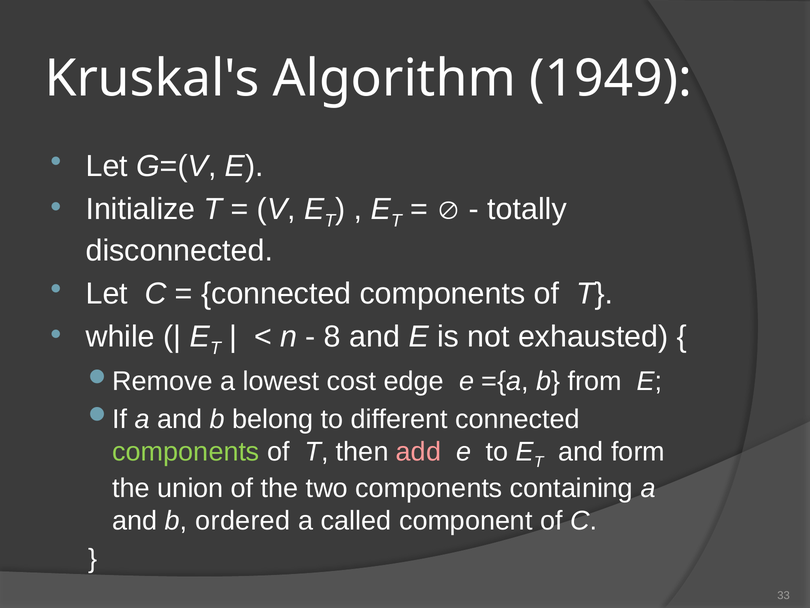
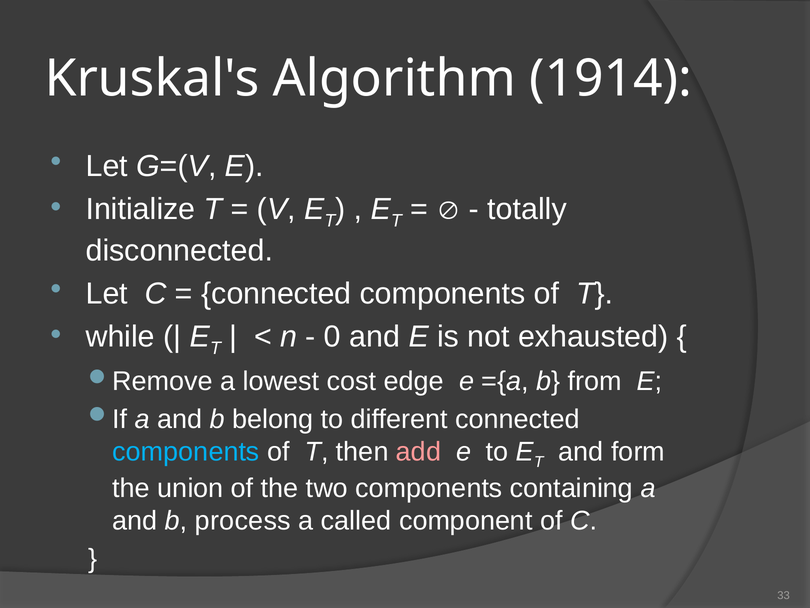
1949: 1949 -> 1914 (611, 79)
8: 8 -> 0 (332, 336)
components colour: light green -> light blue (186, 451)
ordered: ordered -> process (243, 521)
